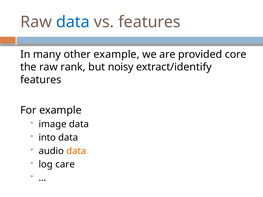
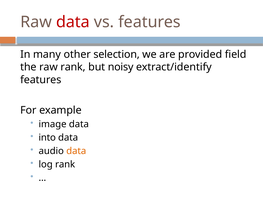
data colour: blue -> red (73, 22)
other example: example -> selection (117, 54)
core: core -> field (236, 54)
log care: care -> rank (65, 165)
